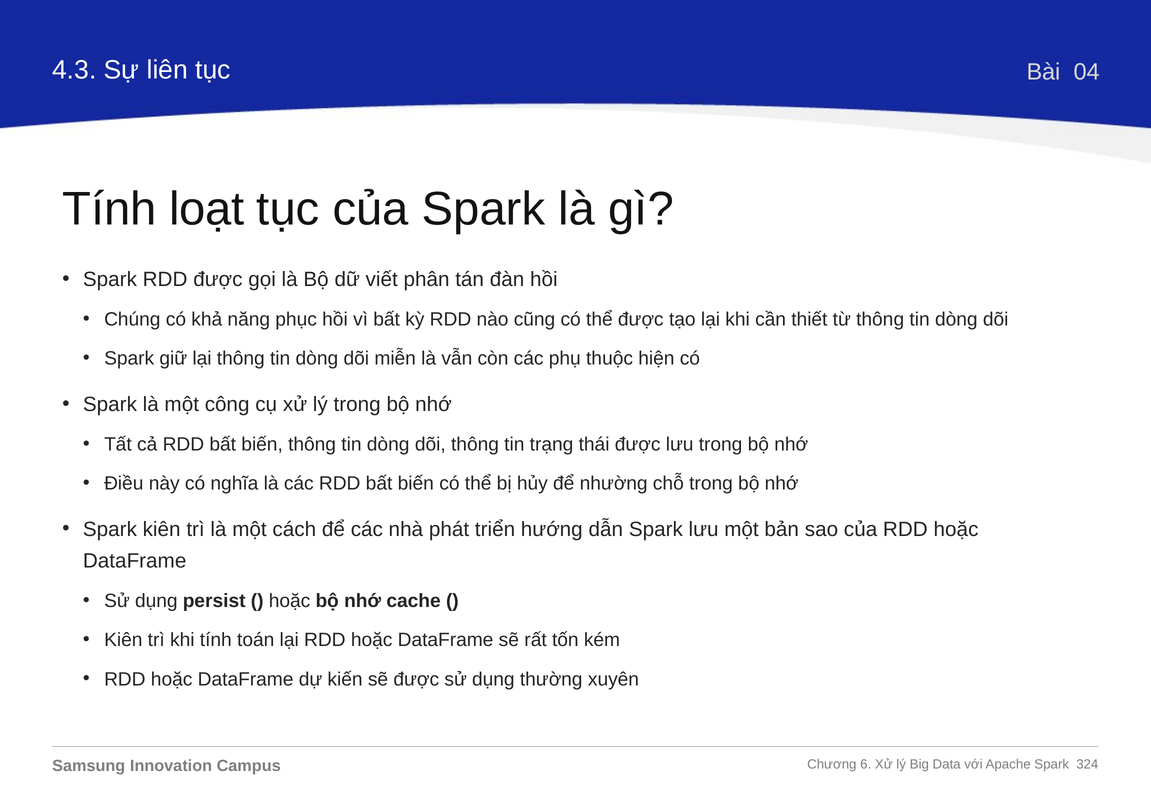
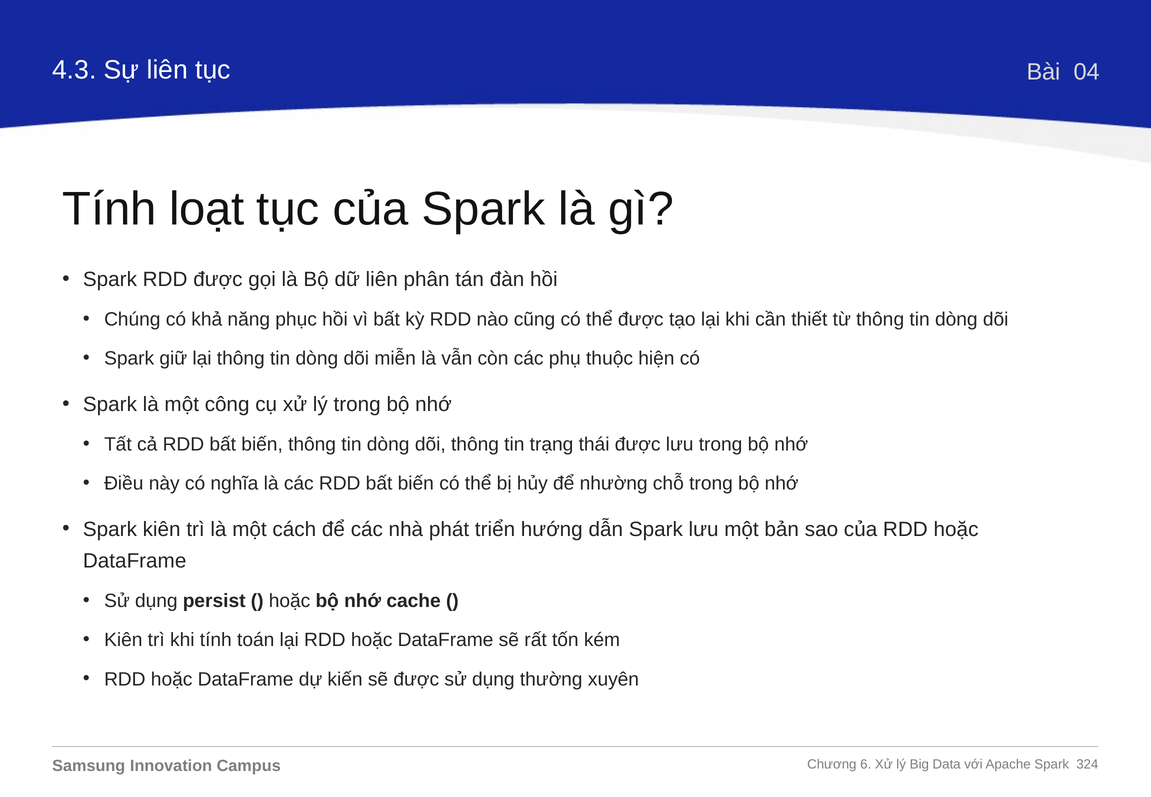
dữ viết: viết -> liên (382, 279)
